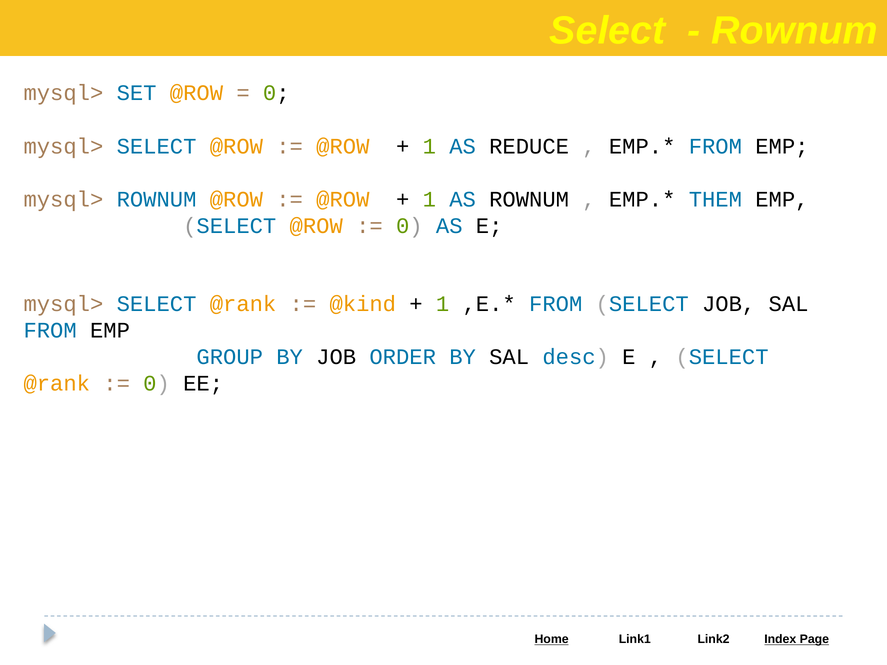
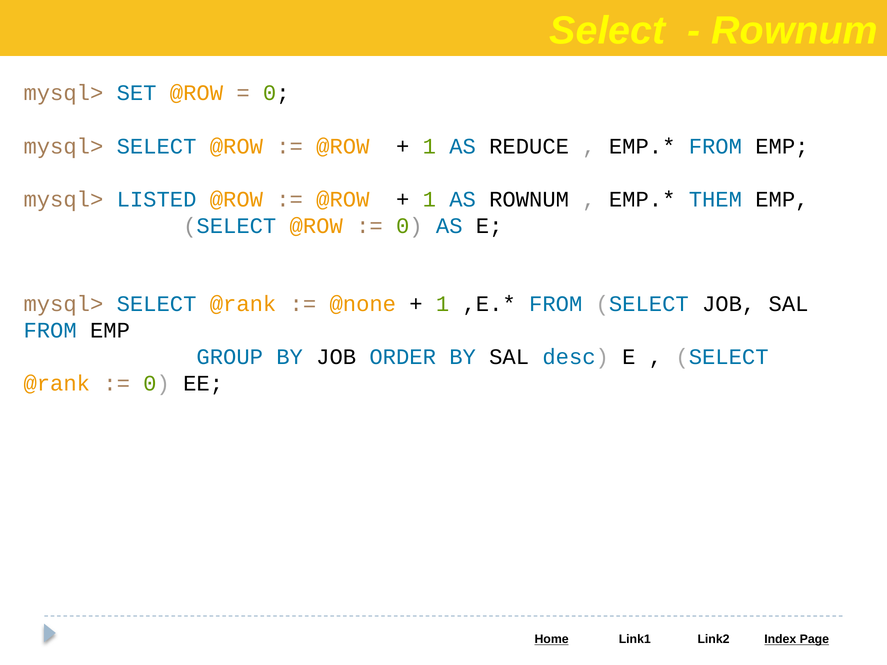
mysql> ROWNUM: ROWNUM -> LISTED (157, 200)
@kind: @kind -> @none (363, 304)
